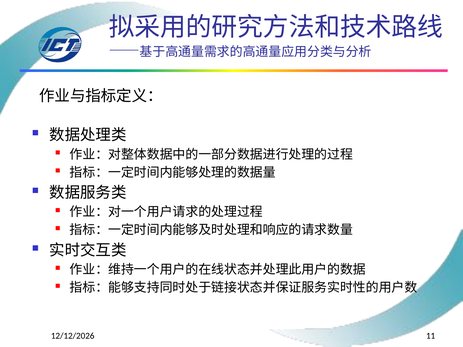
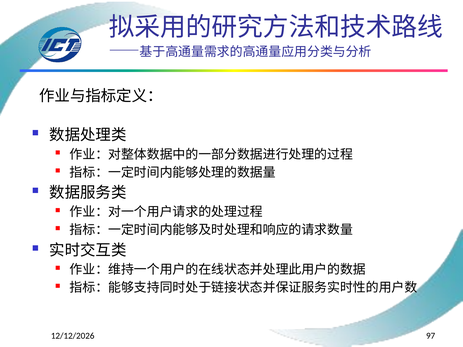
11: 11 -> 97 (431, 336)
